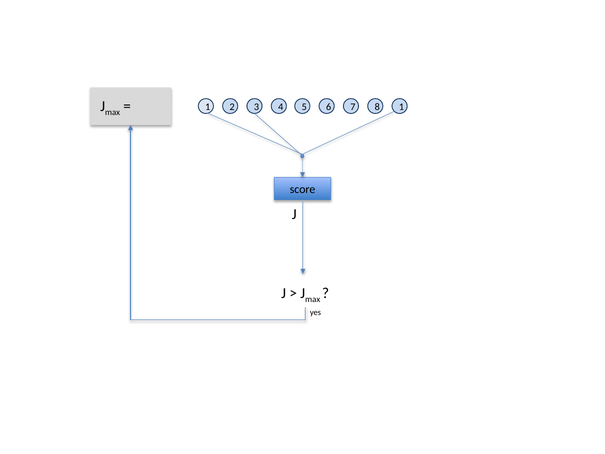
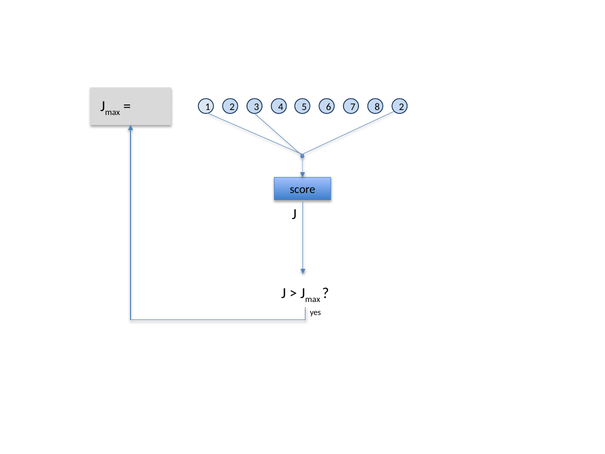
1: 1 -> 2 (402, 107)
